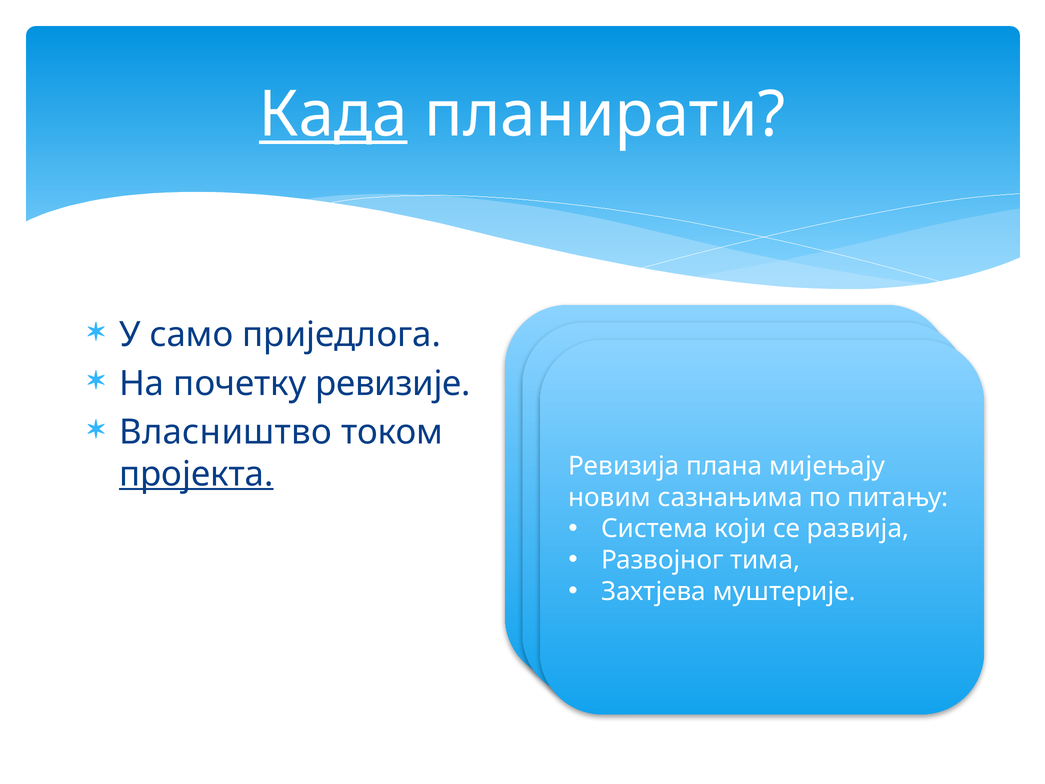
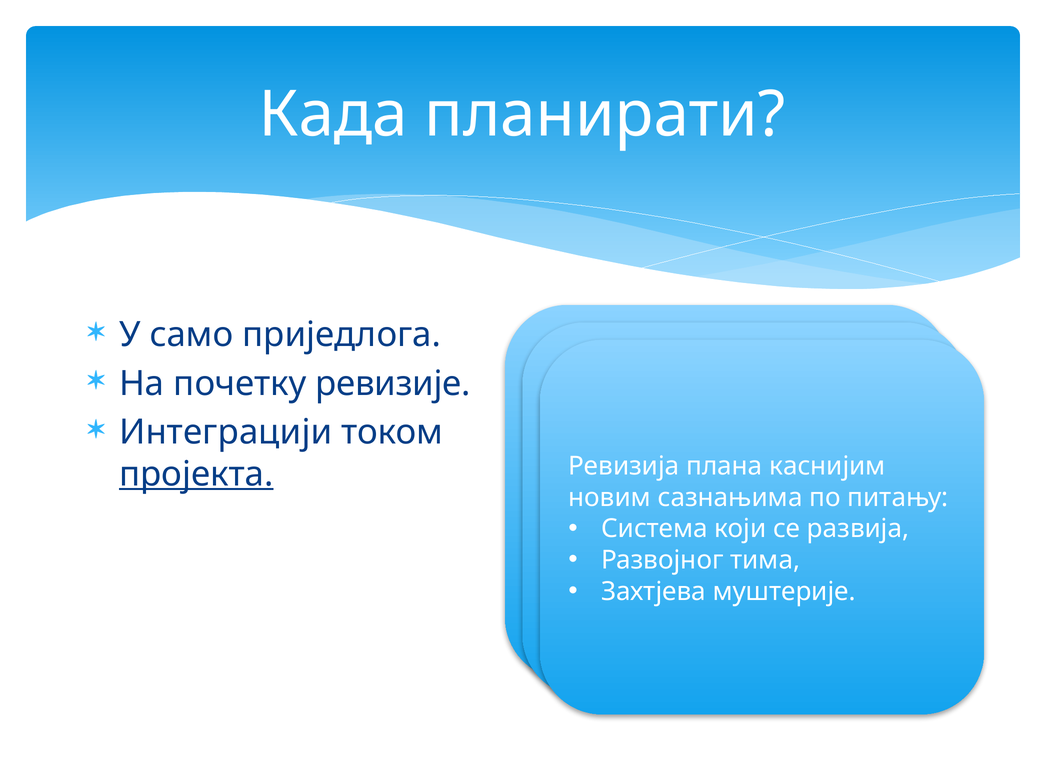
Када underline: present -> none (333, 115)
Власништво: Власништво -> Интеграцији (226, 432)
мијењају: мијењају -> каснијим (827, 466)
